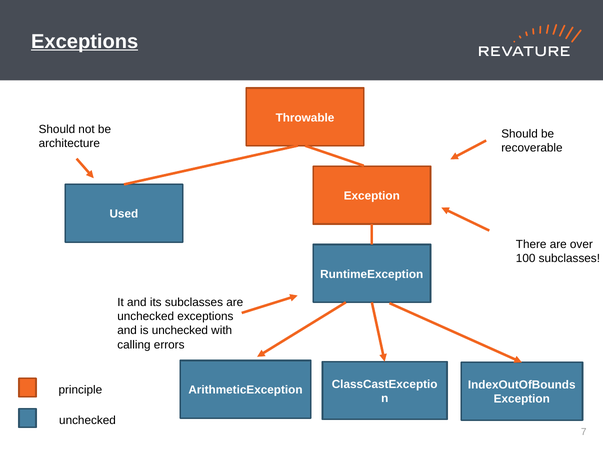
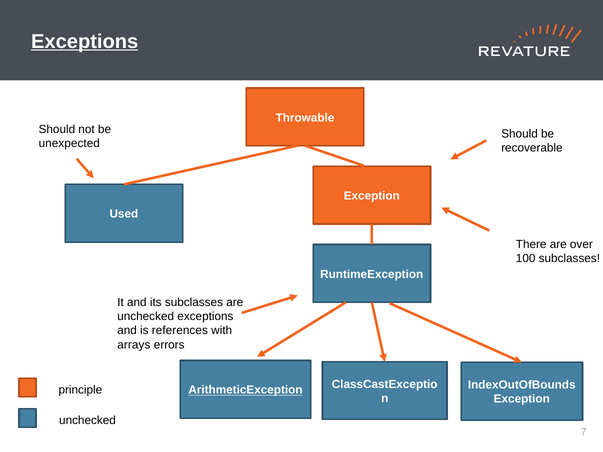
architecture: architecture -> unexpected (69, 143)
is unchecked: unchecked -> references (180, 331)
calling: calling -> arrays (134, 345)
ArithmeticException underline: none -> present (245, 390)
